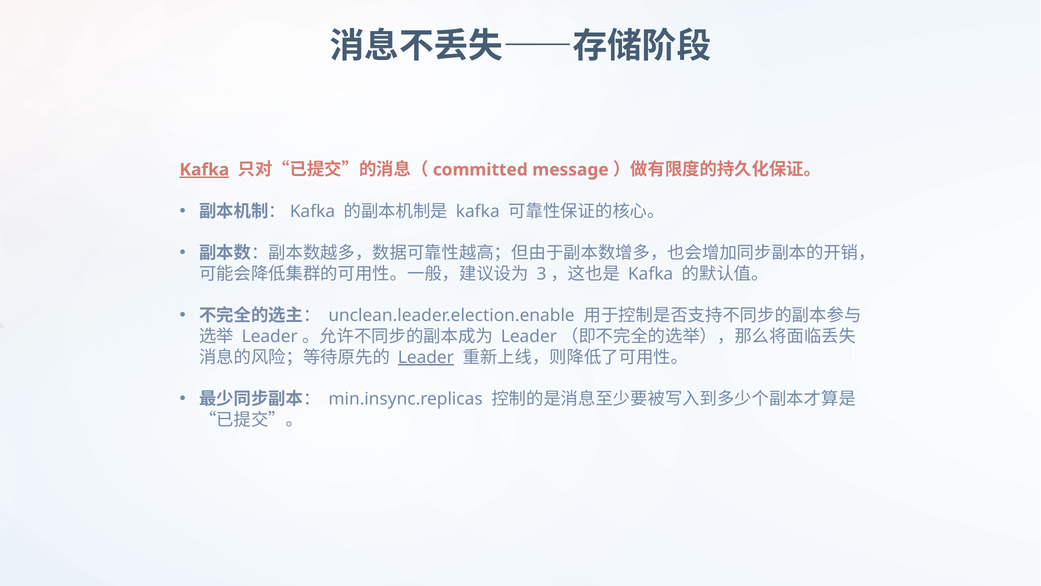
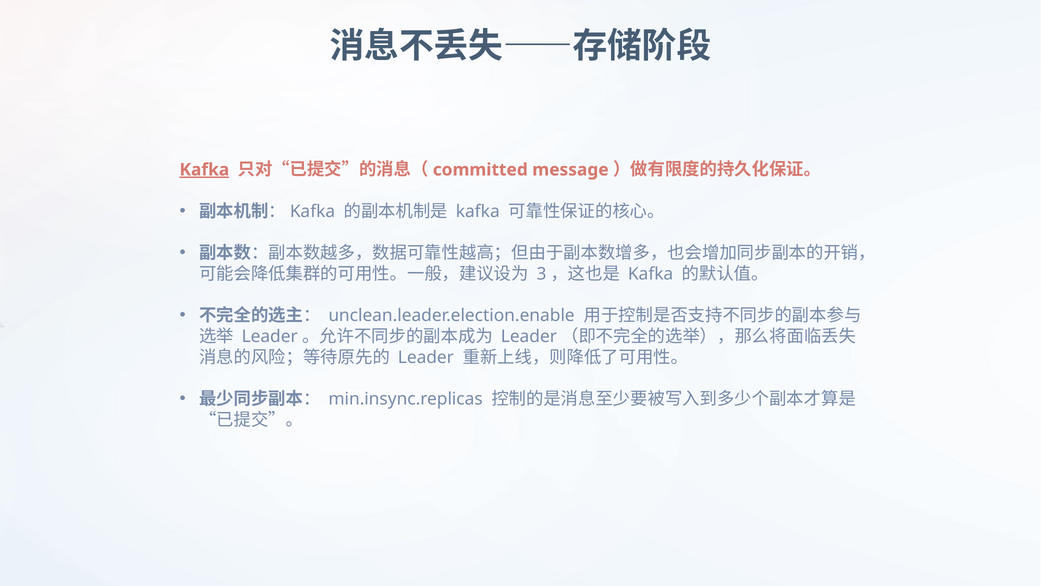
Leader underline: present -> none (426, 357)
